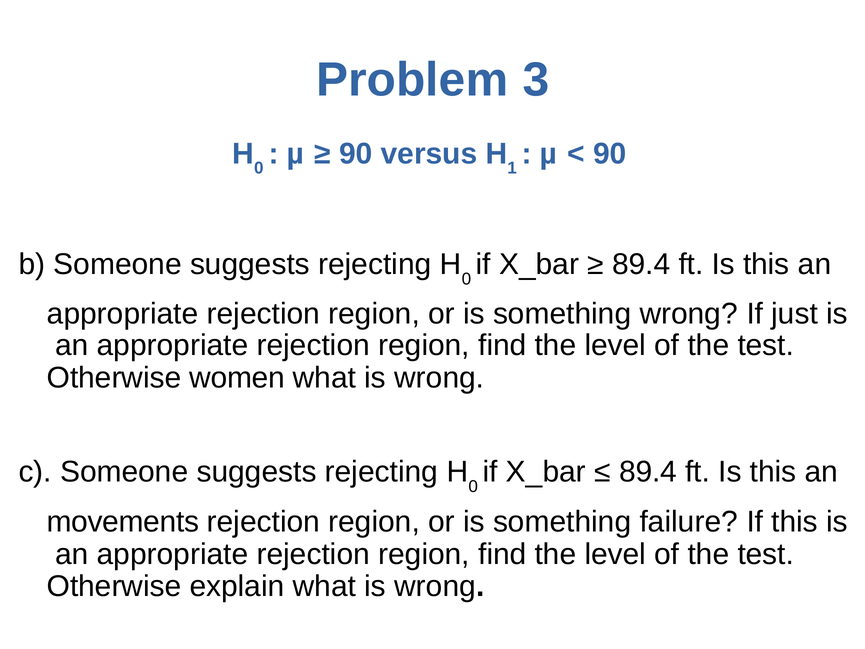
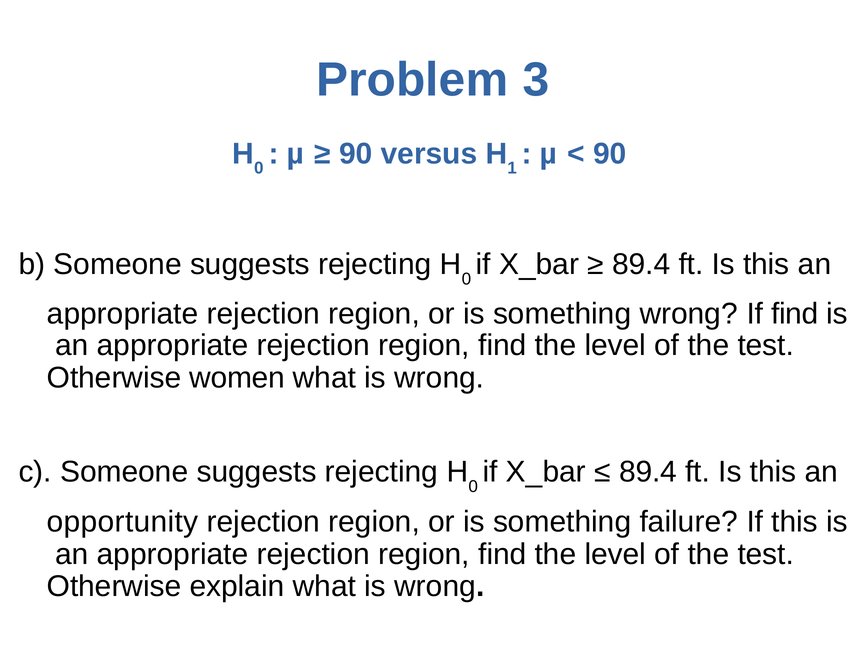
If just: just -> find (795, 314)
movements: movements -> opportunity (123, 522)
